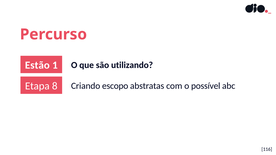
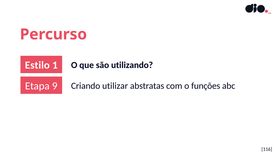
Estão: Estão -> Estilo (37, 65)
8: 8 -> 9 (55, 86)
escopo: escopo -> utilizar (115, 86)
possível: possível -> funções (206, 86)
